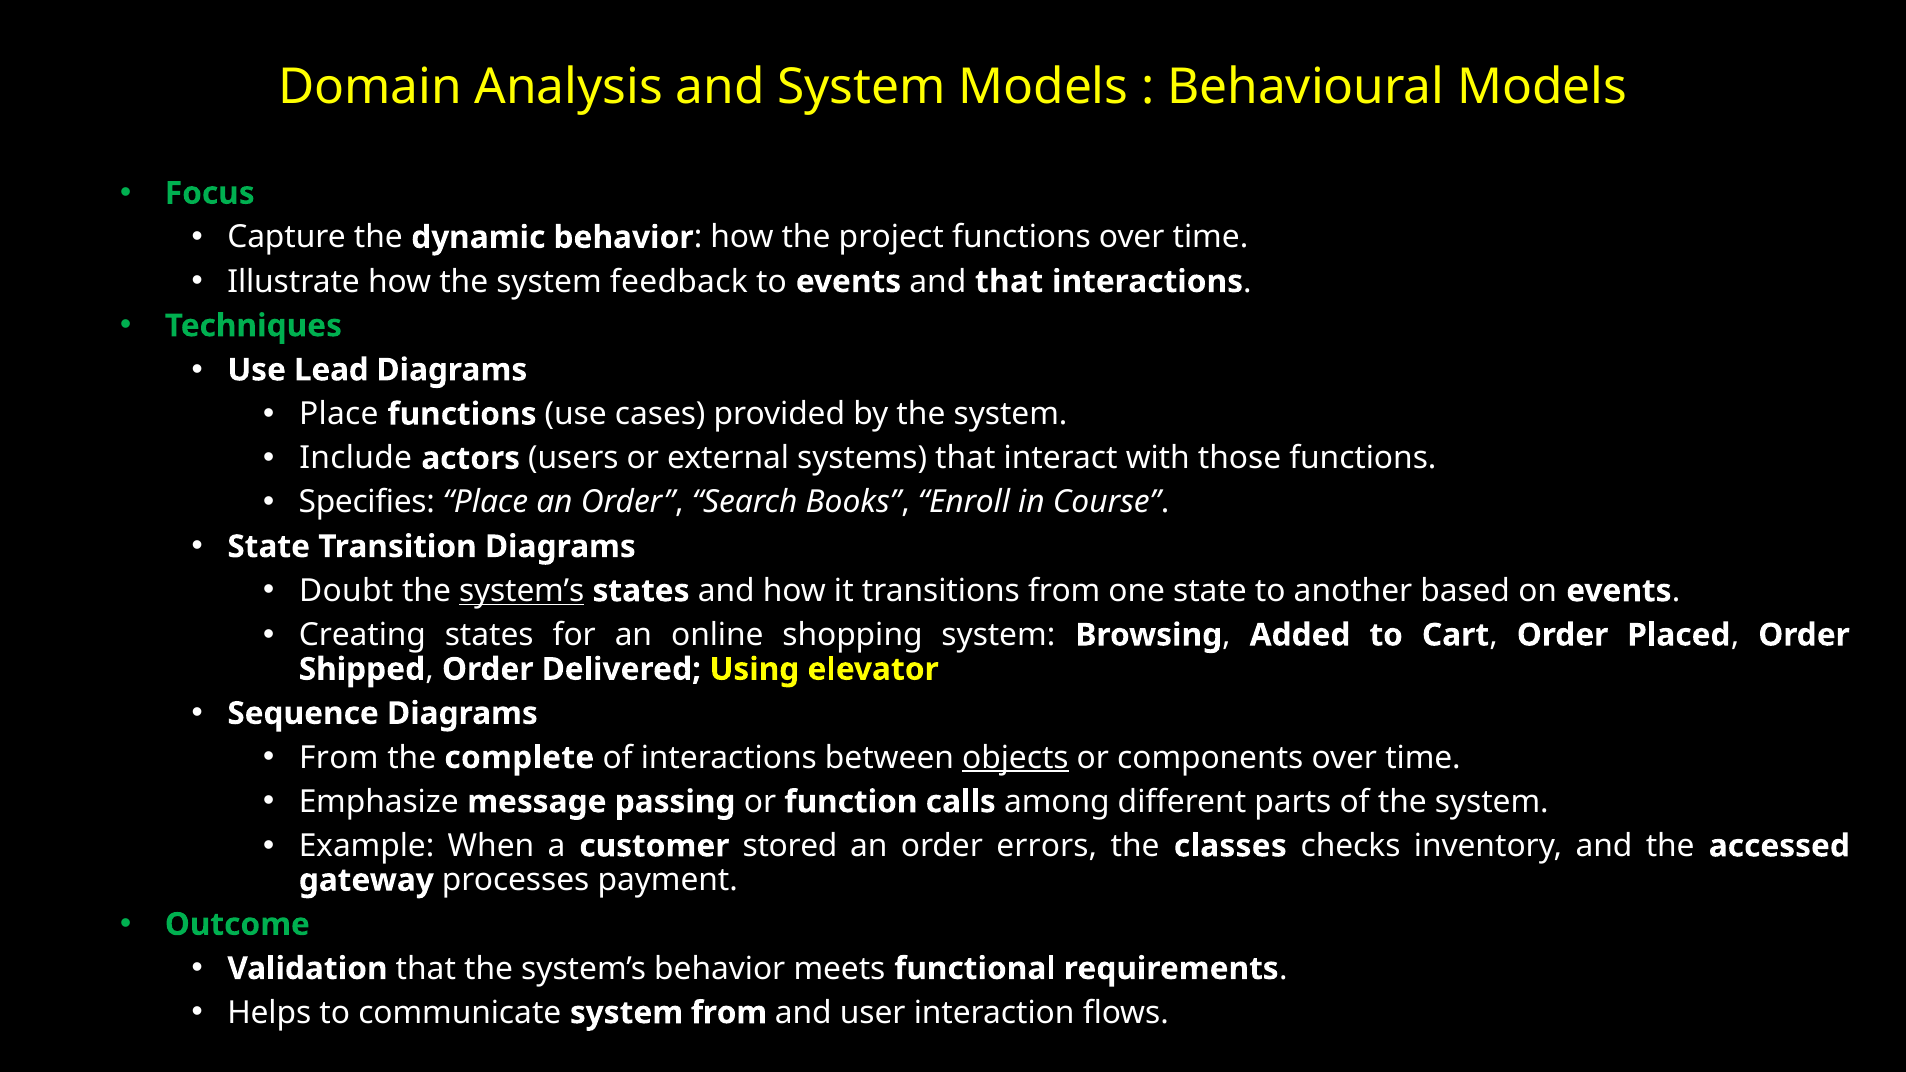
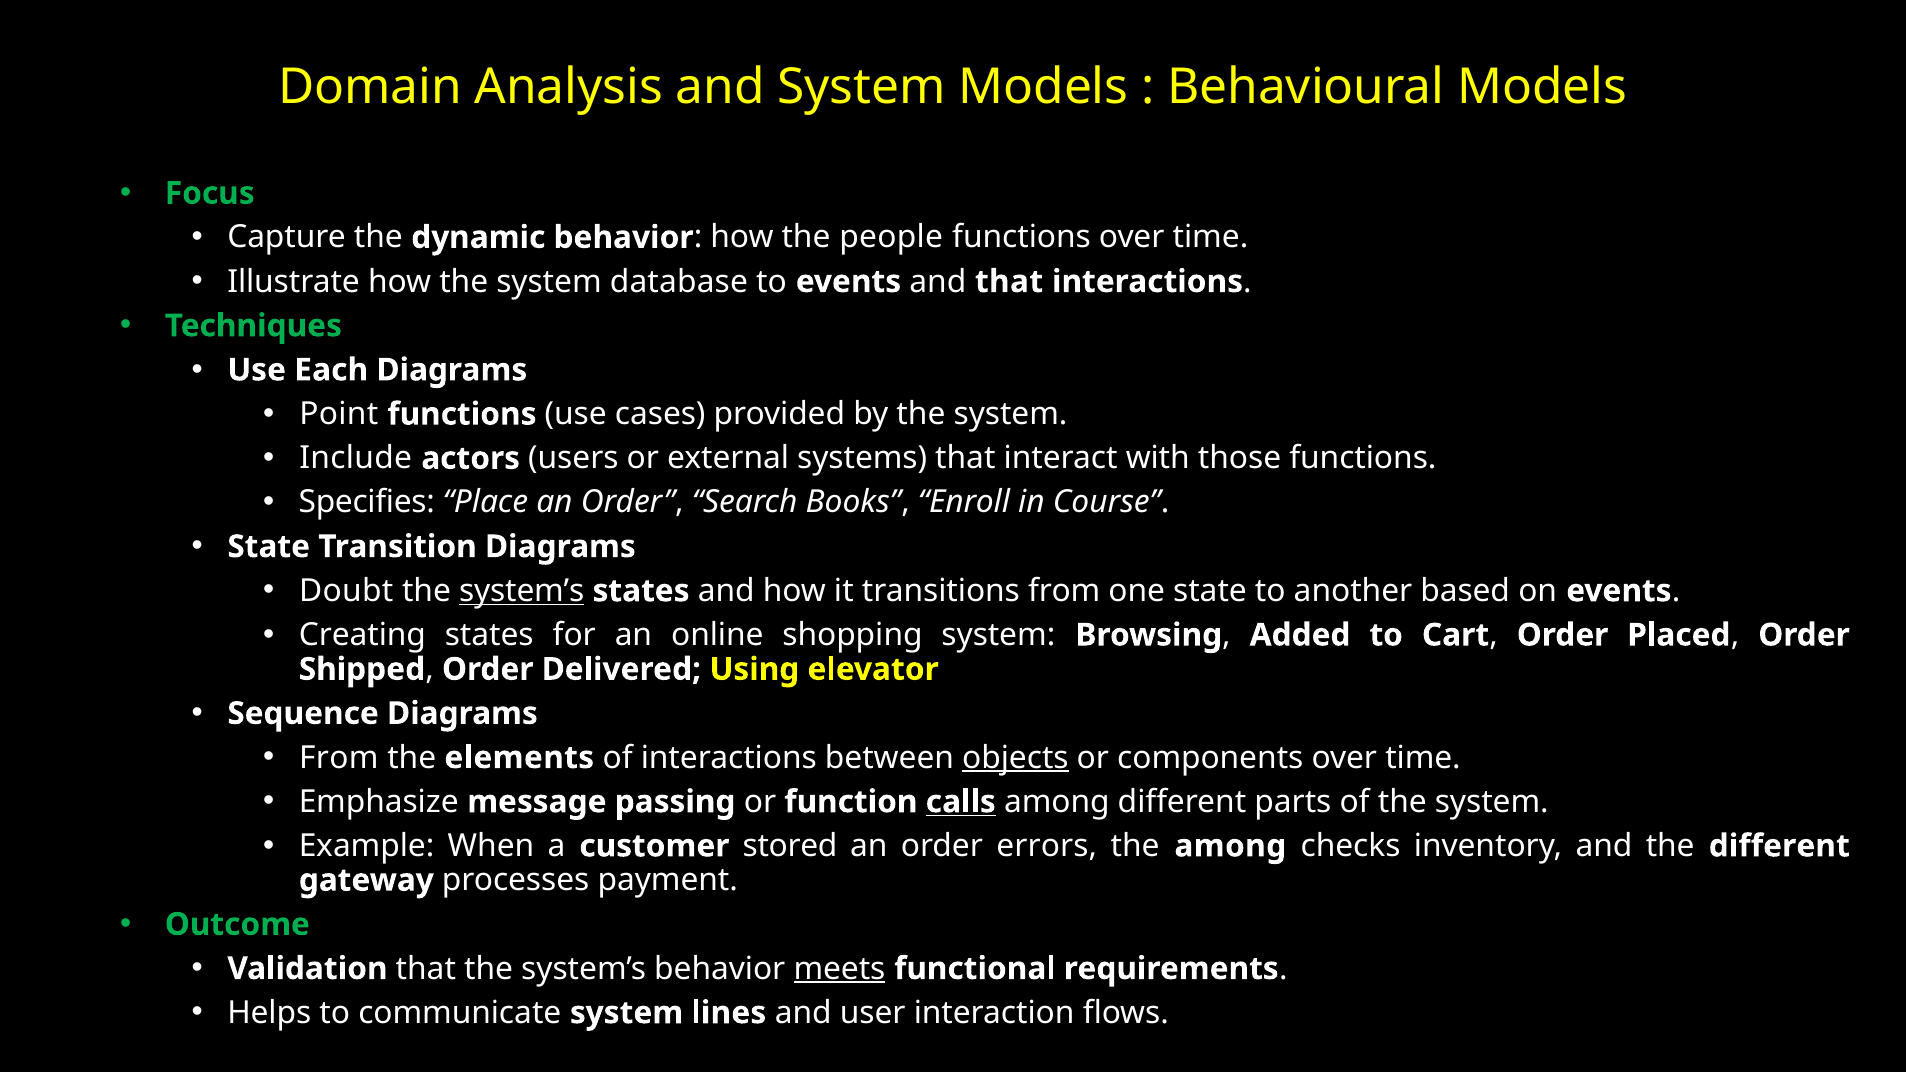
project: project -> people (891, 237)
feedback: feedback -> database (679, 282)
Lead: Lead -> Each (331, 370)
Place: Place -> Point (339, 414)
complete: complete -> elements (519, 758)
calls underline: none -> present (961, 802)
the classes: classes -> among (1230, 846)
the accessed: accessed -> different (1779, 846)
meets underline: none -> present (839, 969)
system from: from -> lines (729, 1013)
